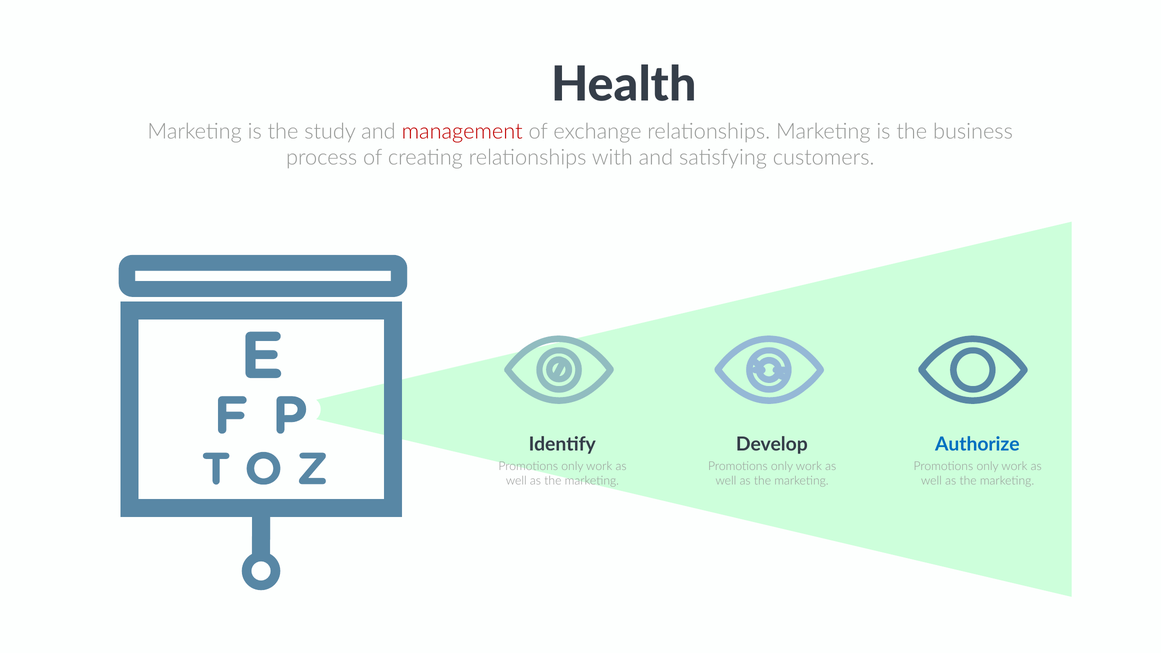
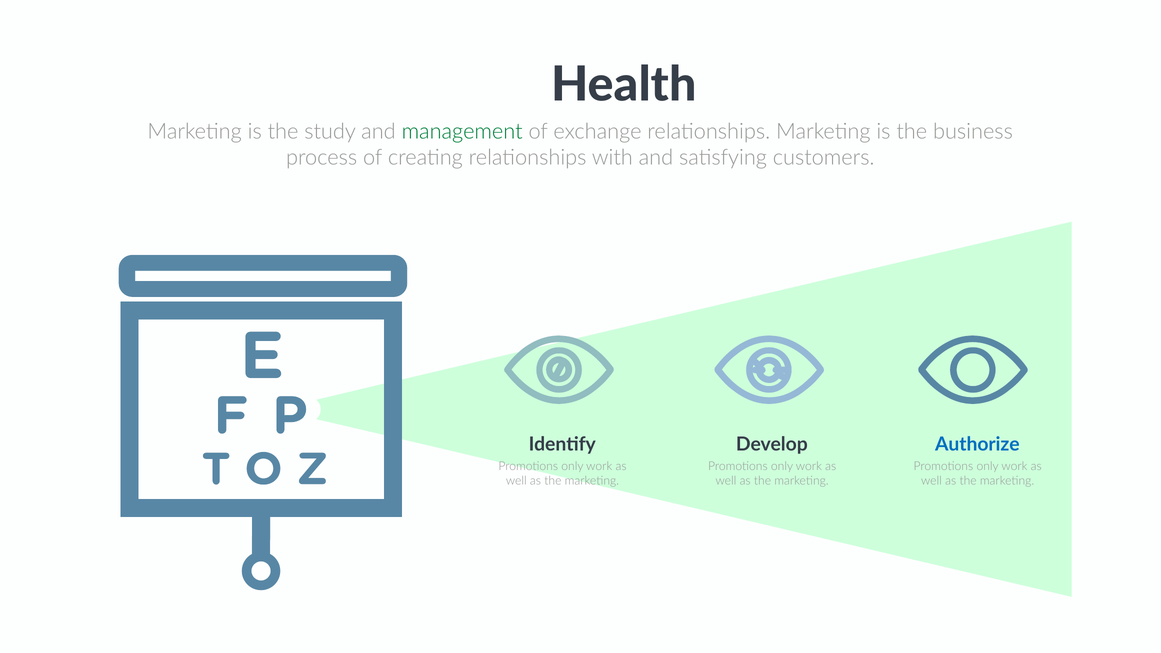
management colour: red -> green (462, 132)
